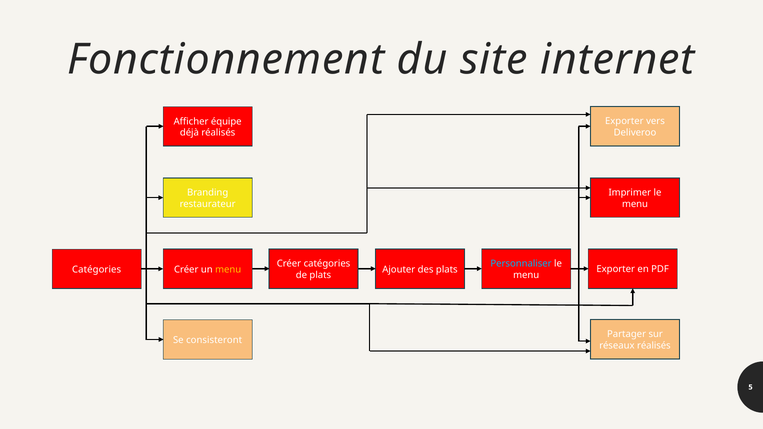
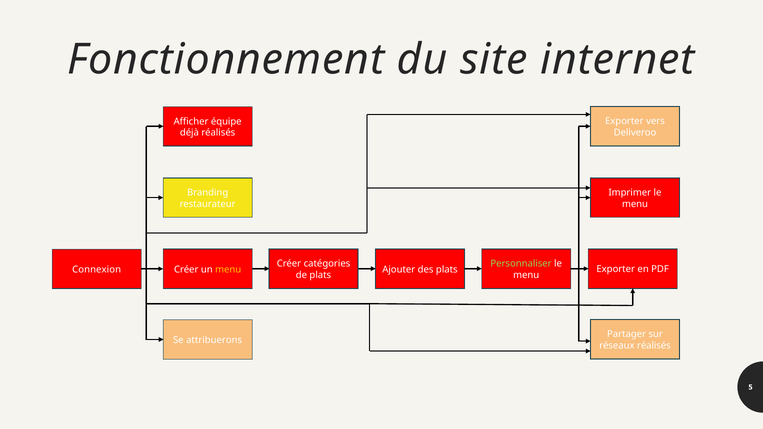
Personnaliser colour: light blue -> light green (521, 264)
Catégories: Catégories -> Connexion (97, 270)
consisteront: consisteront -> attribuerons (214, 340)
